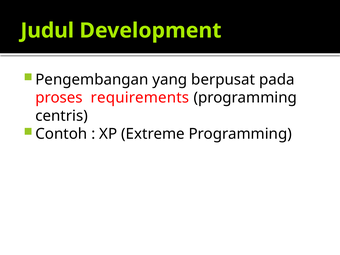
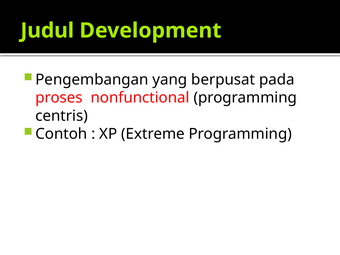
requirements: requirements -> nonfunctional (140, 98)
